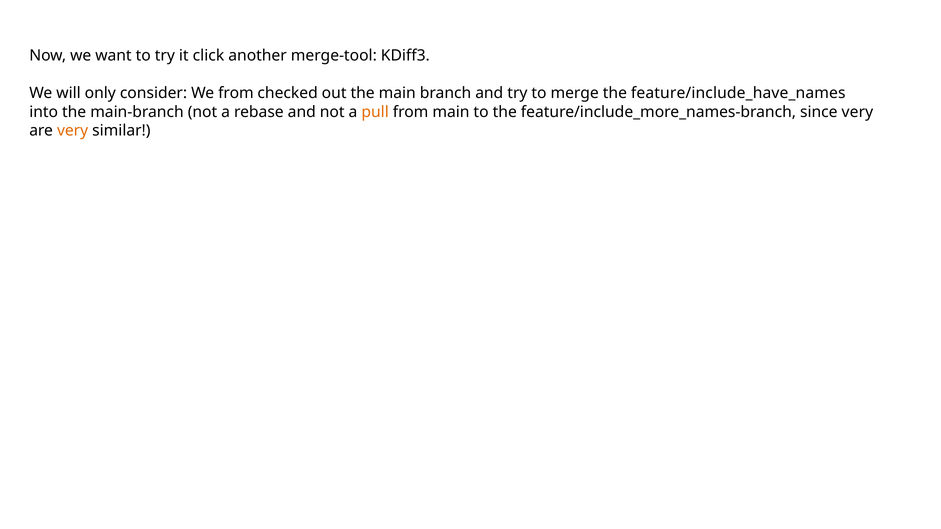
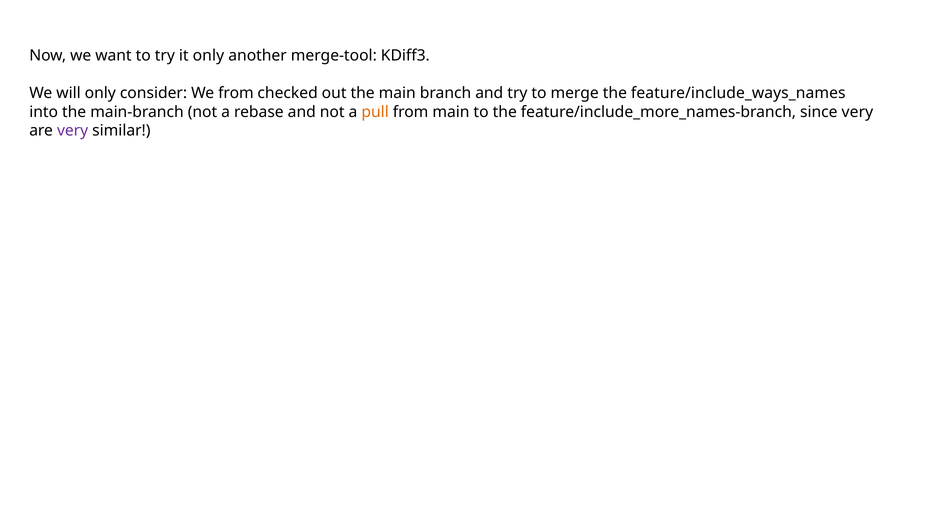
it click: click -> only (208, 56)
feature/include_have_names: feature/include_have_names -> feature/include_ways_names (738, 93)
very colour: orange -> purple (73, 131)
